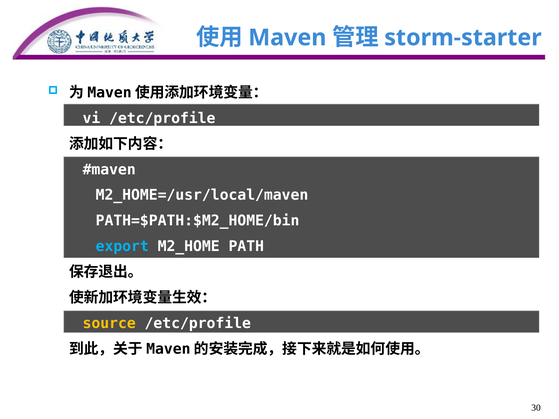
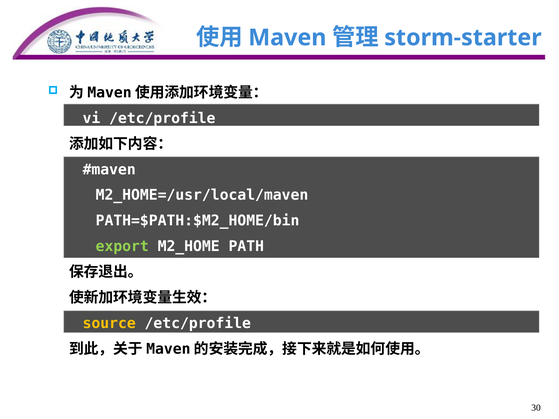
export colour: light blue -> light green (122, 247)
